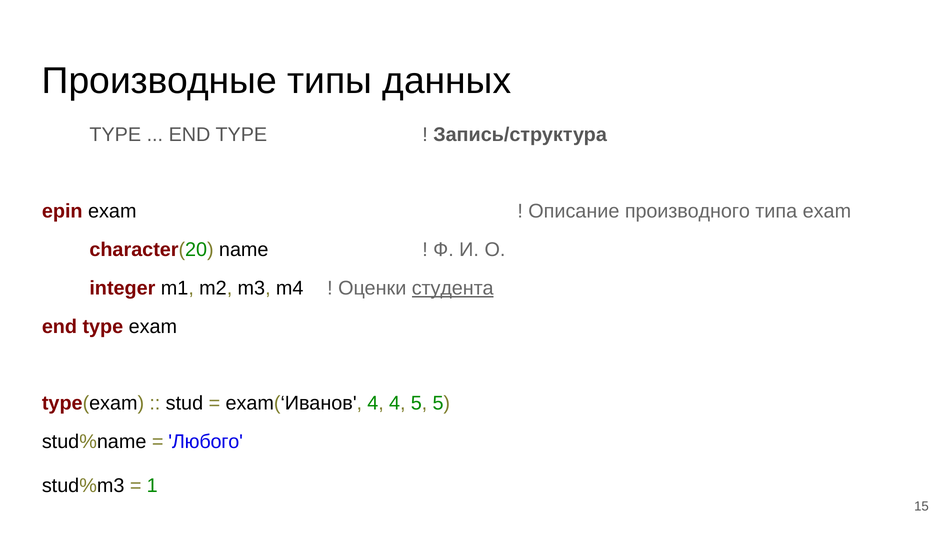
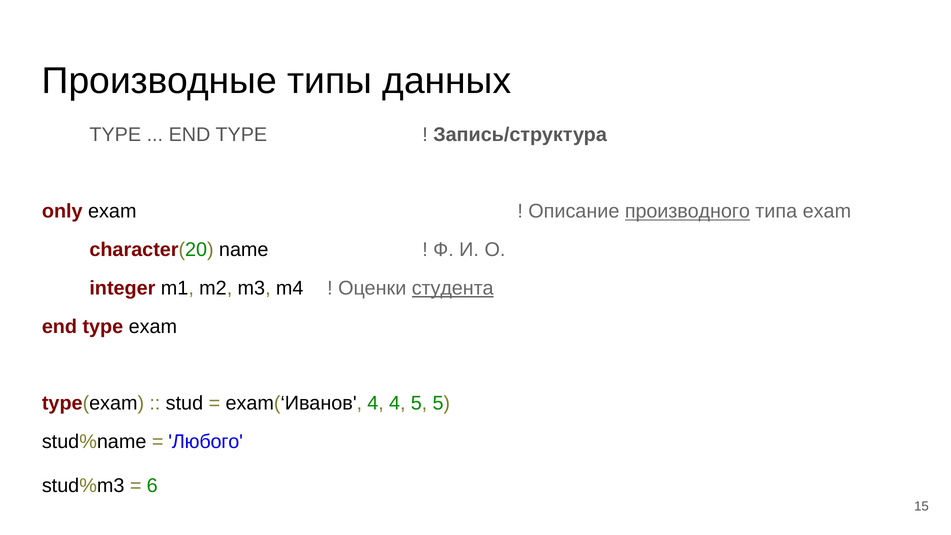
epin: epin -> only (62, 211)
производного underline: none -> present (687, 211)
1: 1 -> 6 (152, 486)
